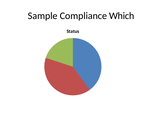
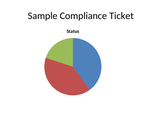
Which: Which -> Ticket (122, 16)
